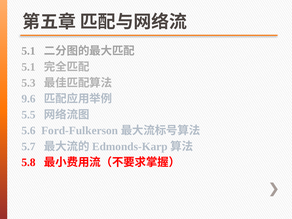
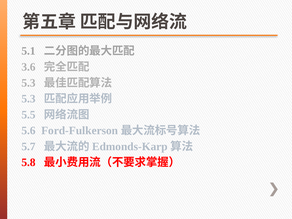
5.1: 5.1 -> 3.6 (29, 67)
9.6: 9.6 -> 5.3 (29, 99)
